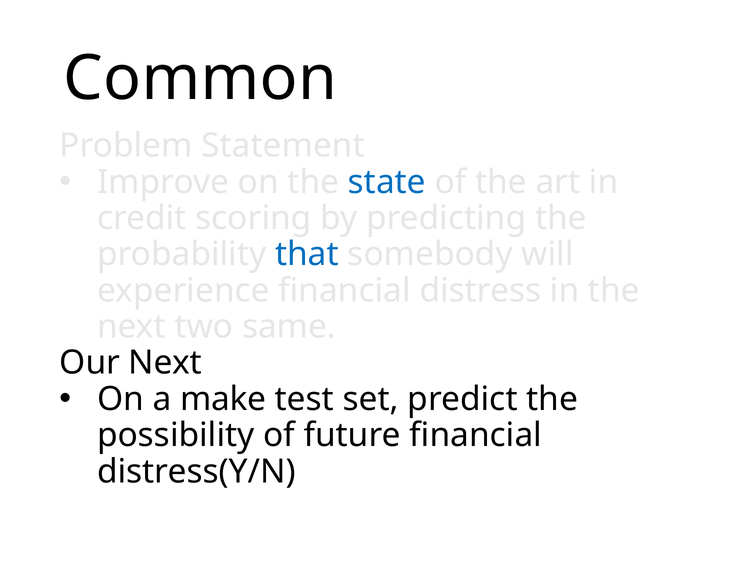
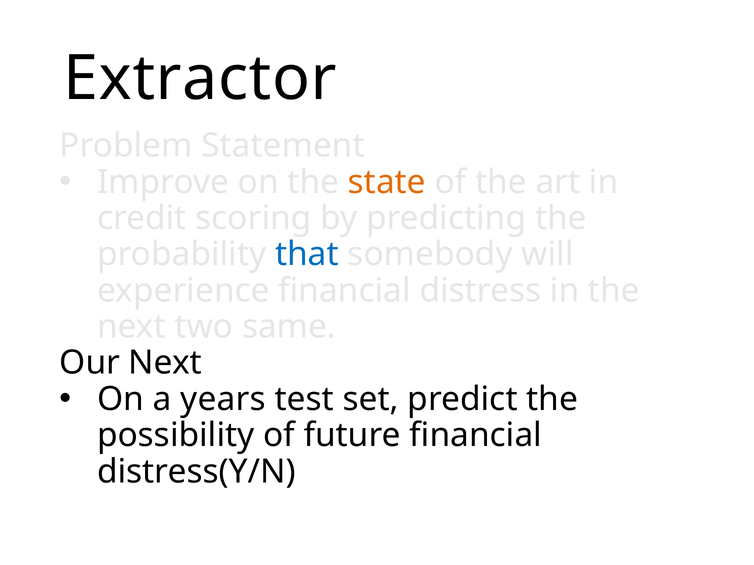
Common: Common -> Extractor (200, 79)
state colour: blue -> orange (387, 182)
make: make -> years (223, 399)
